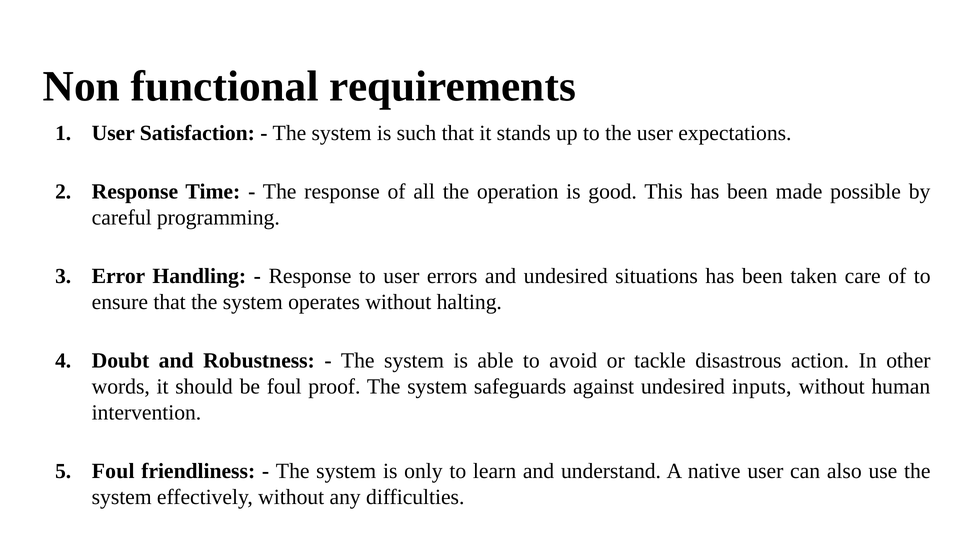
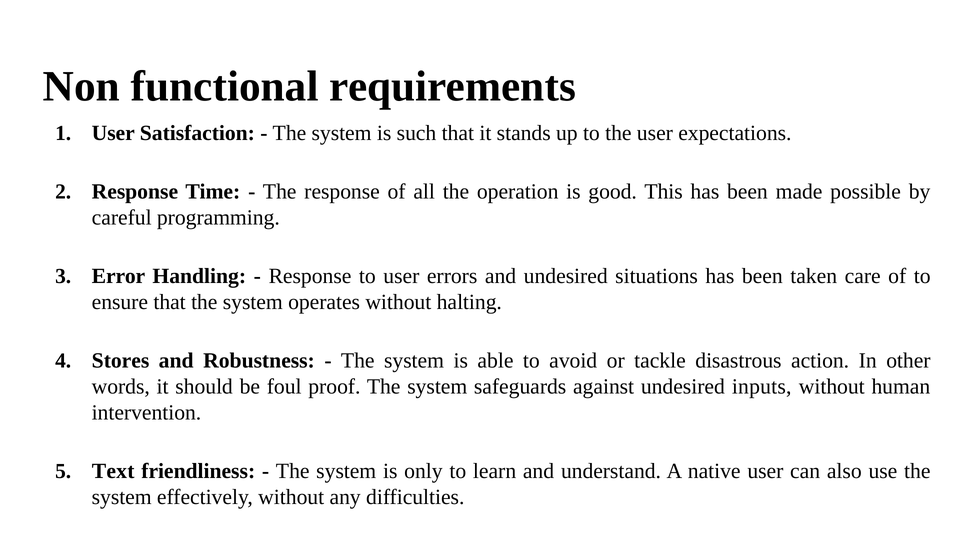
Doubt: Doubt -> Stores (121, 360)
Foul: Foul -> Text (113, 471)
